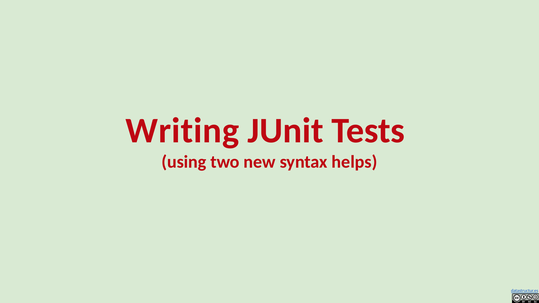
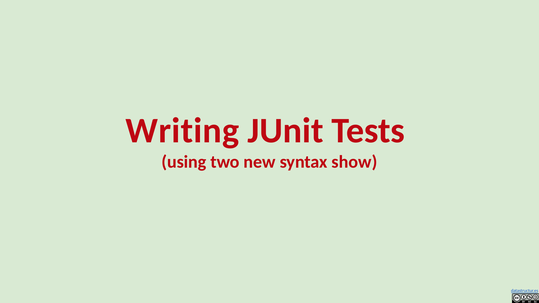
helps: helps -> show (354, 162)
